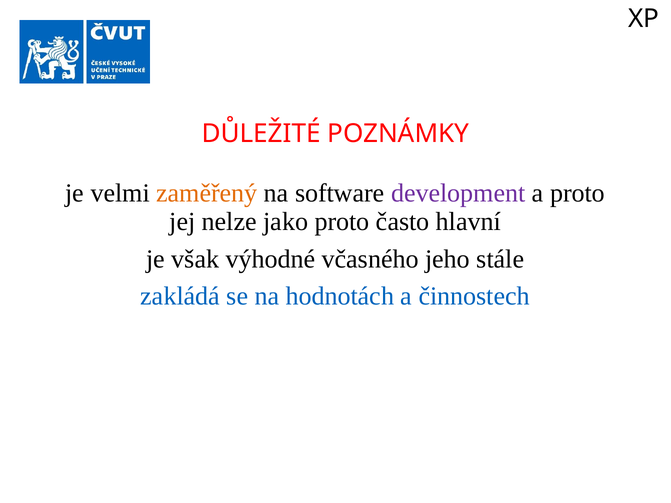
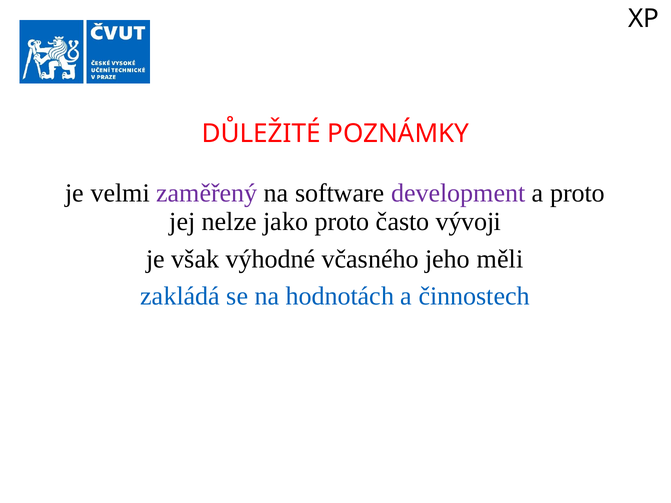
zaměřený colour: orange -> purple (207, 193)
hlavní: hlavní -> vývoji (469, 222)
stále: stále -> měli (500, 259)
